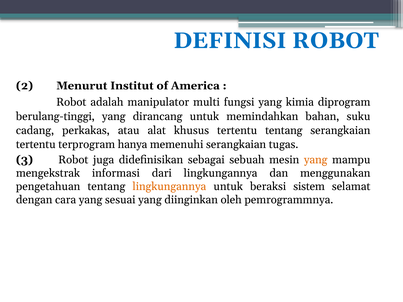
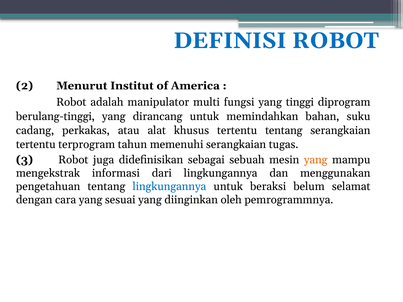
kimia: kimia -> tinggi (300, 102)
hanya: hanya -> tahun (132, 145)
lingkungannya colour: orange -> blue (169, 187)
sistem: sistem -> belum (309, 187)
